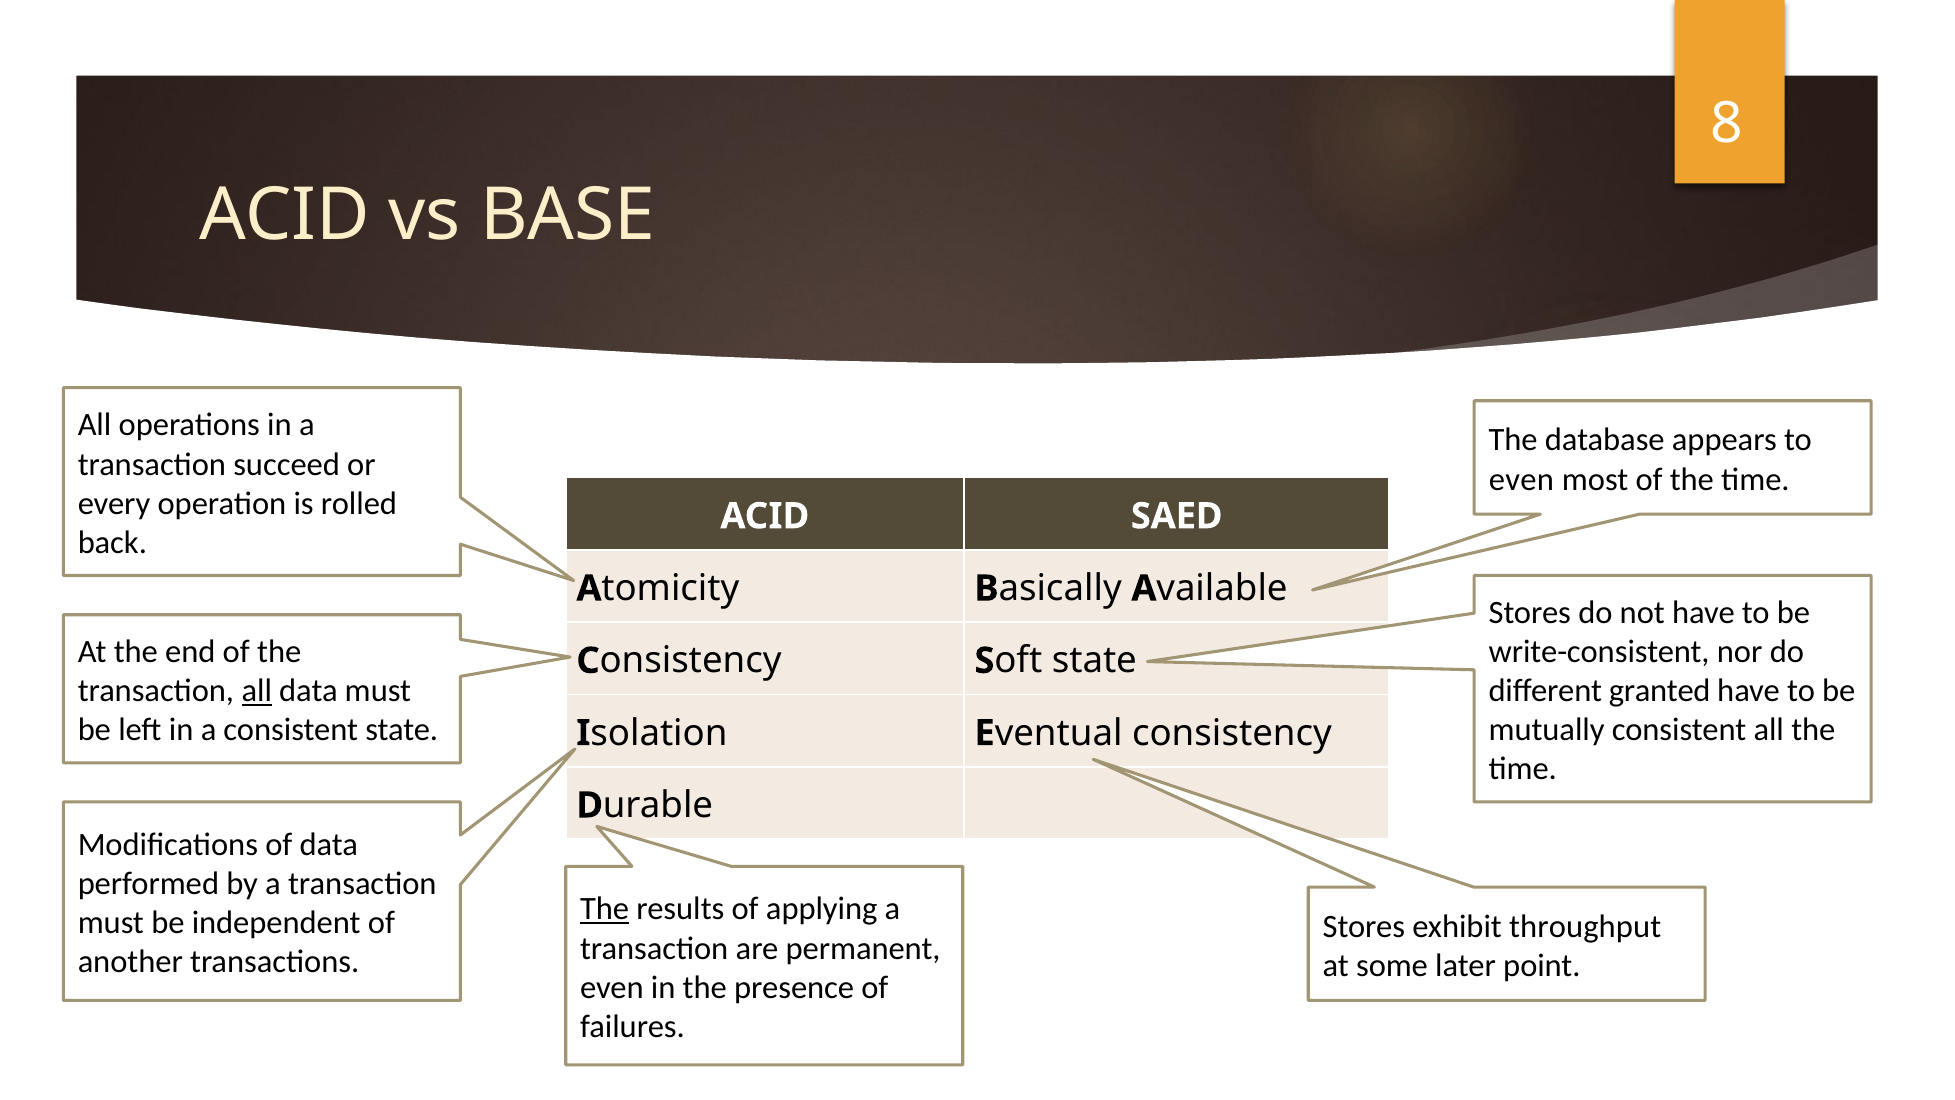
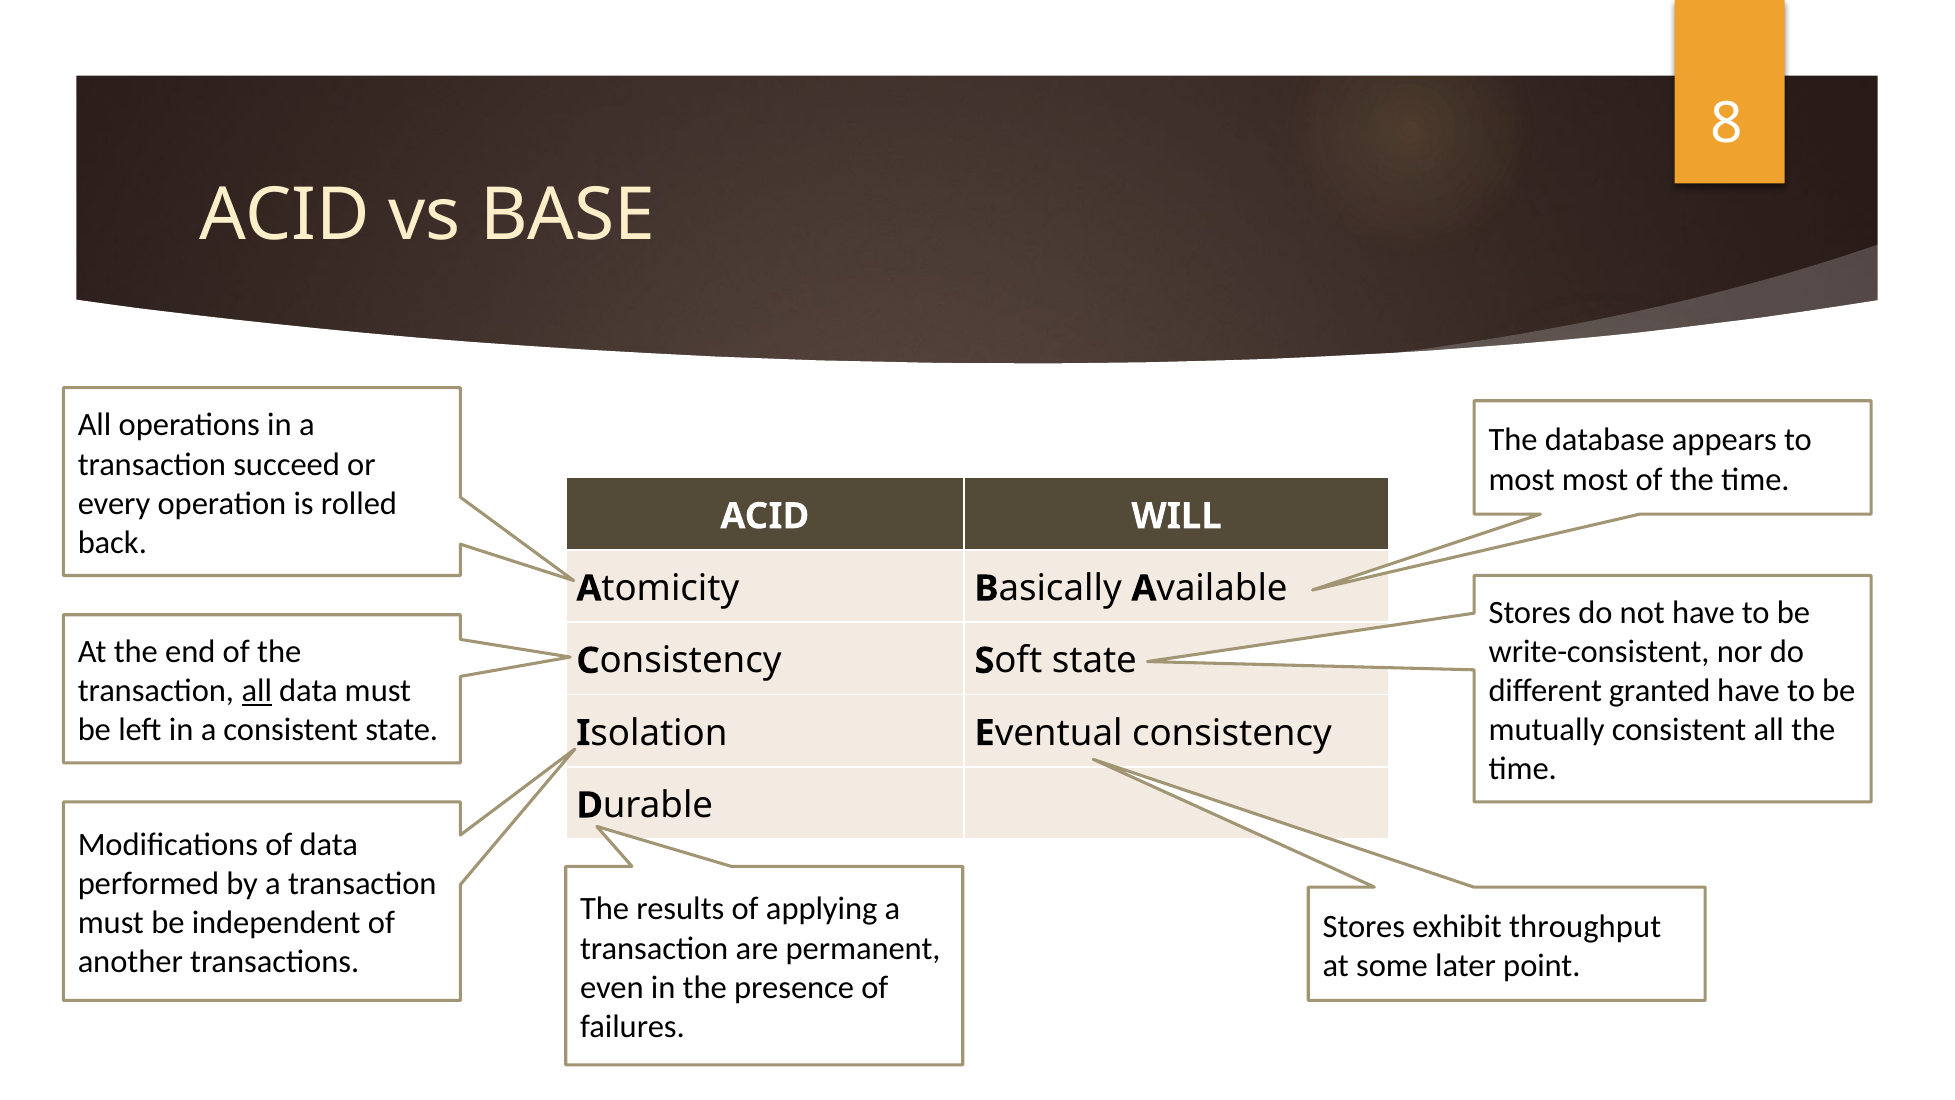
even: even -> most (1522, 479)
SAED: SAED -> WILL (1177, 516)
The underline: present -> none (605, 909)
